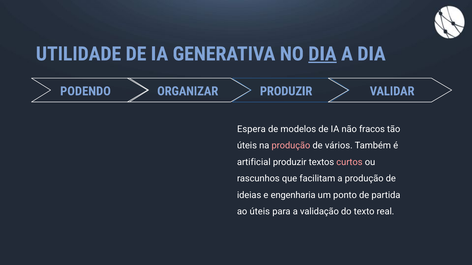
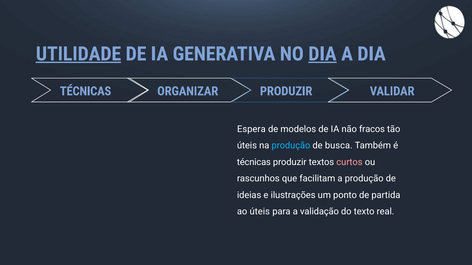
UTILIDADE underline: none -> present (78, 54)
PODENDO: PODENDO -> TÉCNICAS (86, 91)
produção colour: pink -> light blue (291, 146)
vários: vários -> busca (339, 146)
artificial: artificial -> técnicas (254, 162)
engenharia: engenharia -> ilustrações (293, 195)
